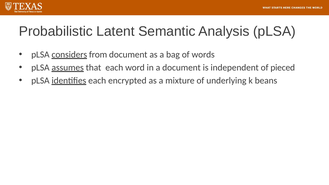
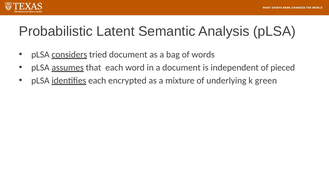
from: from -> tried (98, 55)
beans: beans -> green (266, 81)
